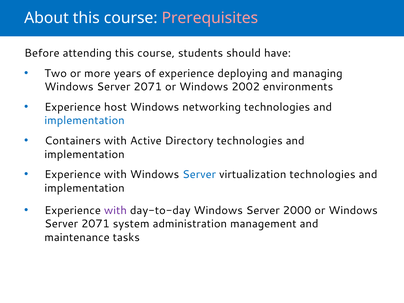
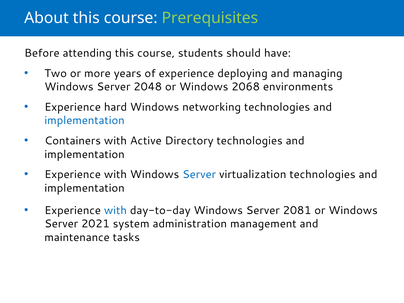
Prerequisites colour: pink -> light green (210, 18)
2071: 2071 -> 2048 (148, 87)
2002: 2002 -> 2068 (246, 87)
host: host -> hard (116, 107)
with colour: purple -> blue (115, 210)
2000: 2000 -> 2081 (297, 210)
2071: 2071 -> 2021 (95, 224)
